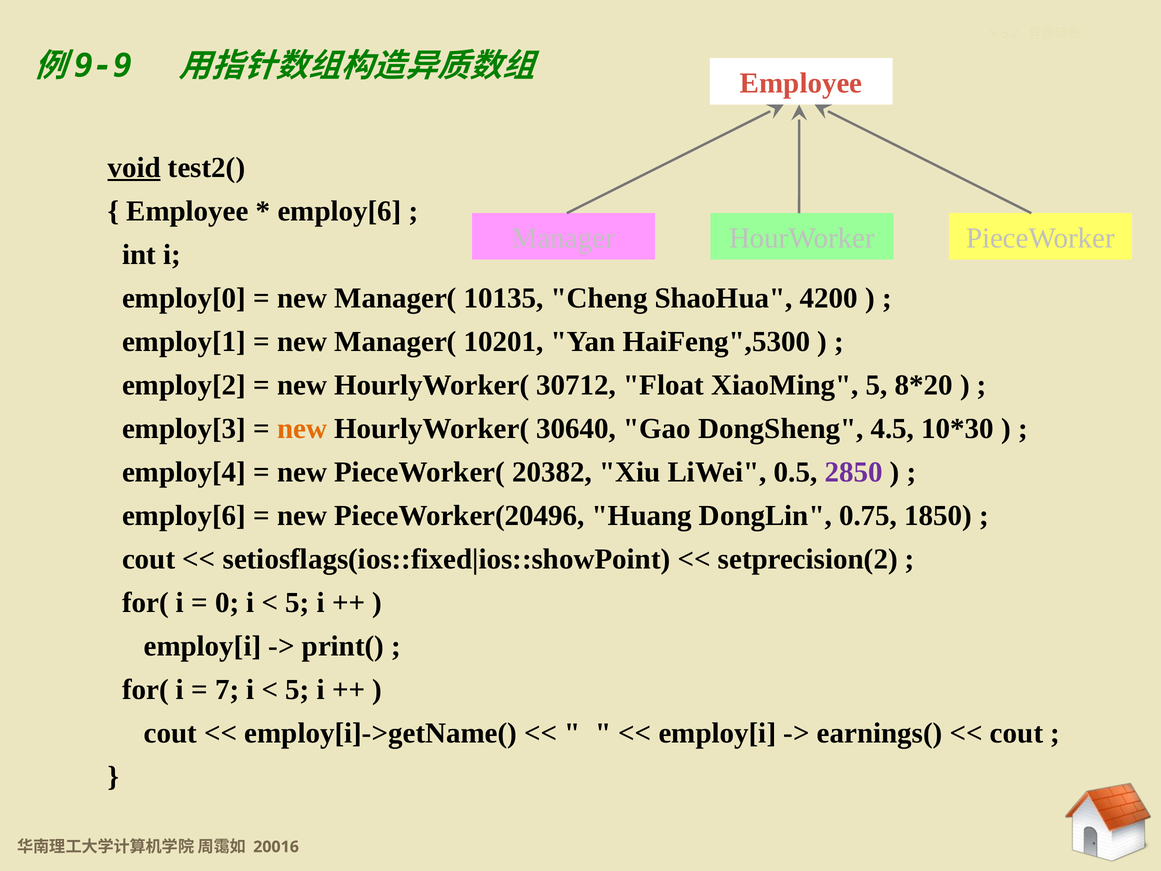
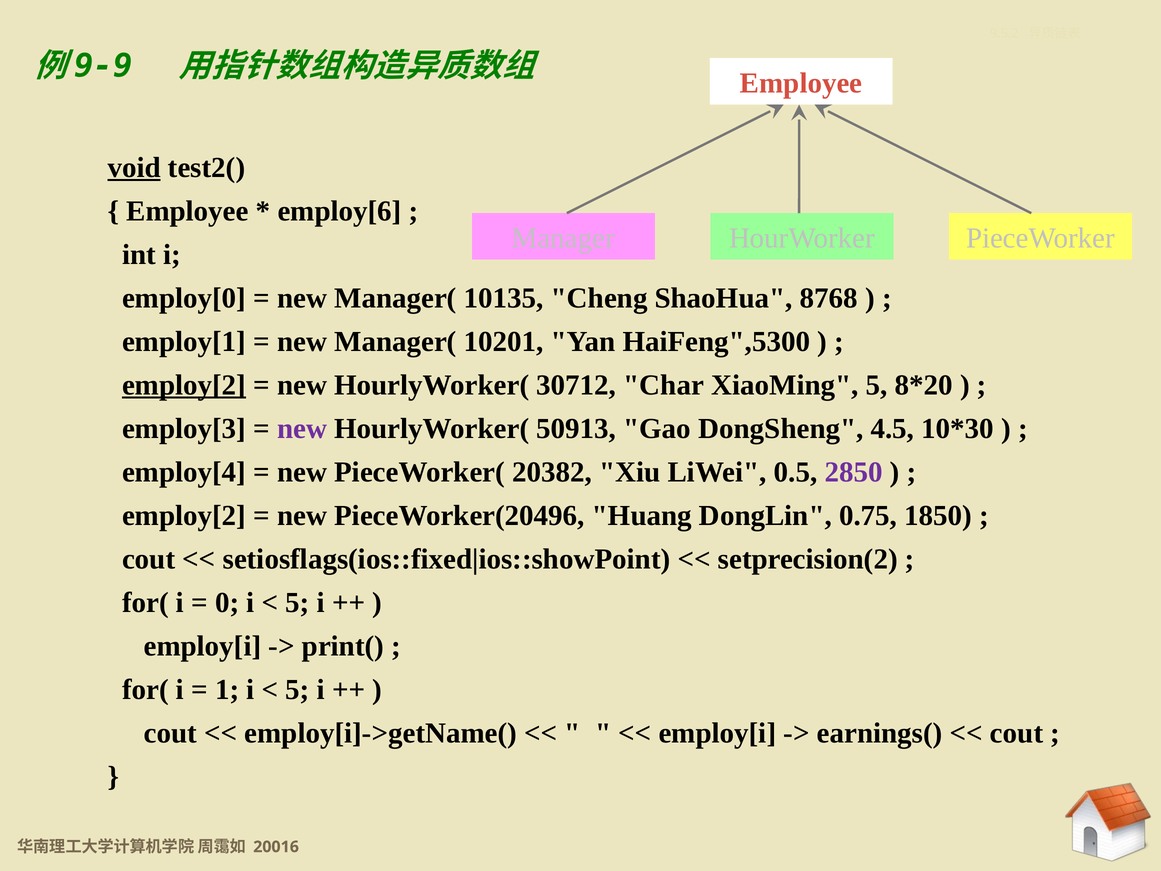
4200: 4200 -> 8768 (829, 298)
employ[2 underline: none -> present (184, 385)
Float: Float -> Char (664, 385)
new colour: orange -> purple (302, 429)
30640: 30640 -> 50913 (576, 429)
employ[6: employ[6 -> employ[2 (184, 516)
7: 7 -> 1 (227, 690)
